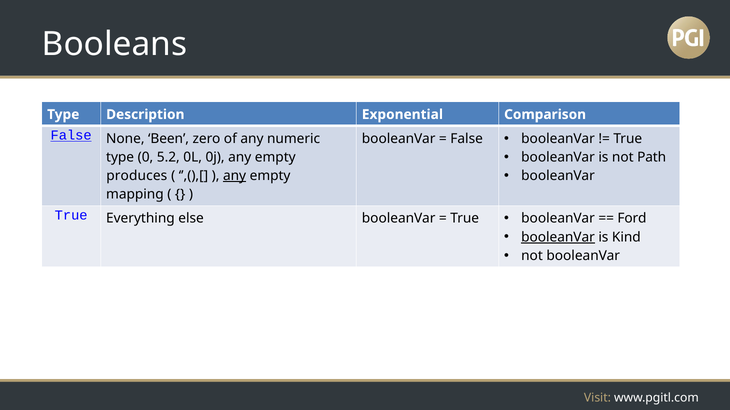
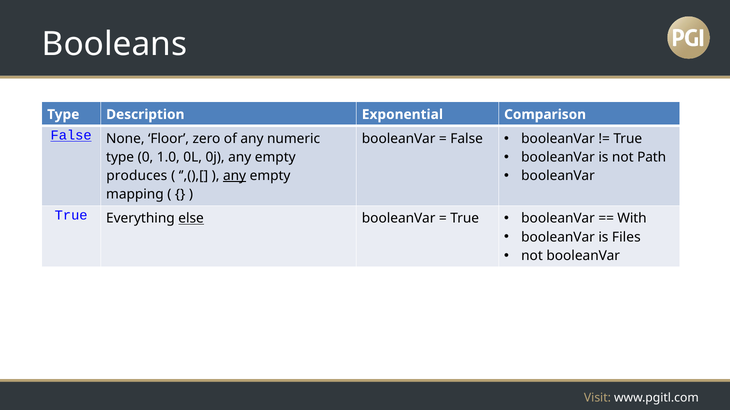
Been: Been -> Floor (169, 139)
5.2: 5.2 -> 1.0 (168, 157)
else underline: none -> present (191, 219)
Ford: Ford -> With (632, 219)
booleanVar underline: present -> none (558, 237)
Kind: Kind -> Files (626, 237)
